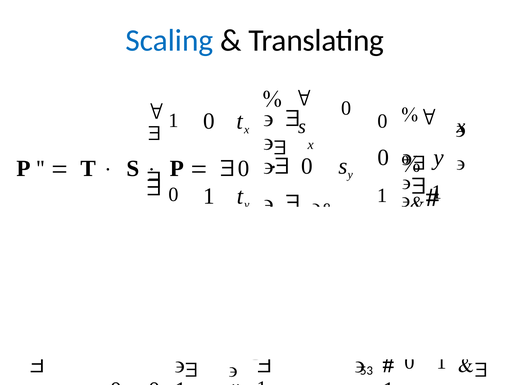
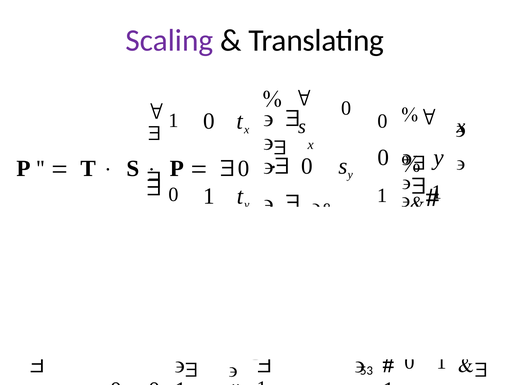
Scaling colour: blue -> purple (169, 41)
